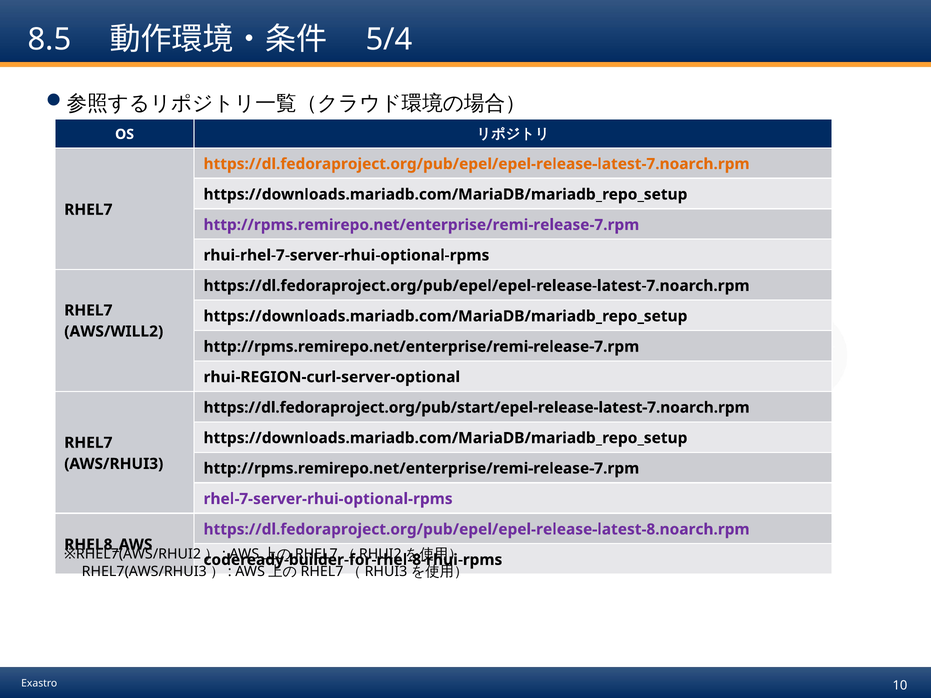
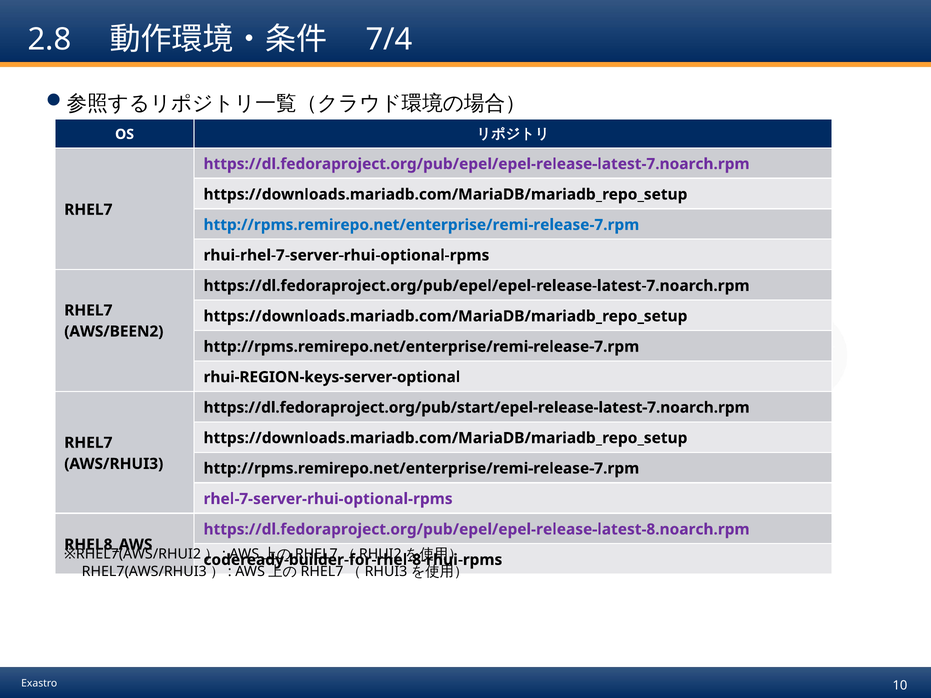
8.5: 8.5 -> 2.8 (49, 40)
5/4: 5/4 -> 7/4 (389, 40)
https://dl.fedoraproject.org/pub/epel/epel-release-latest-7.noarch.rpm colour: orange -> purple (477, 164)
http://rpms.remirepo.net/enterprise/remi-release-7.rpm colour: purple -> blue (421, 225)
AWS/WILL2: AWS/WILL2 -> AWS/BEEN2 (114, 332)
rhui-REGION-curl-server-optional: rhui-REGION-curl-server-optional -> rhui-REGION-keys-server-optional (332, 377)
